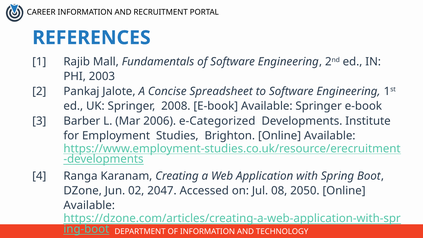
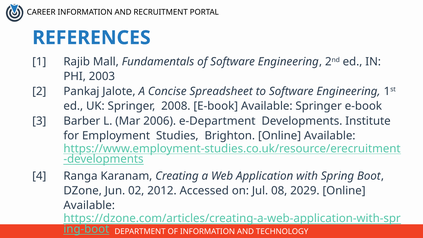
e-Categorized: e-Categorized -> e-Department (217, 121)
2047: 2047 -> 2012 (162, 191)
2050: 2050 -> 2029 (305, 191)
